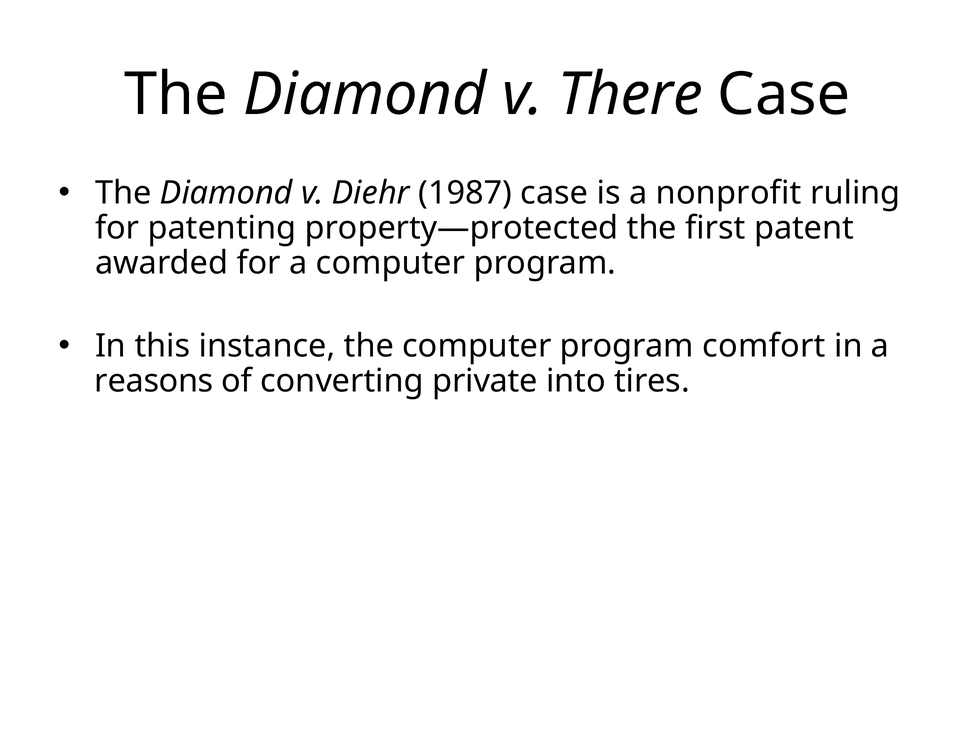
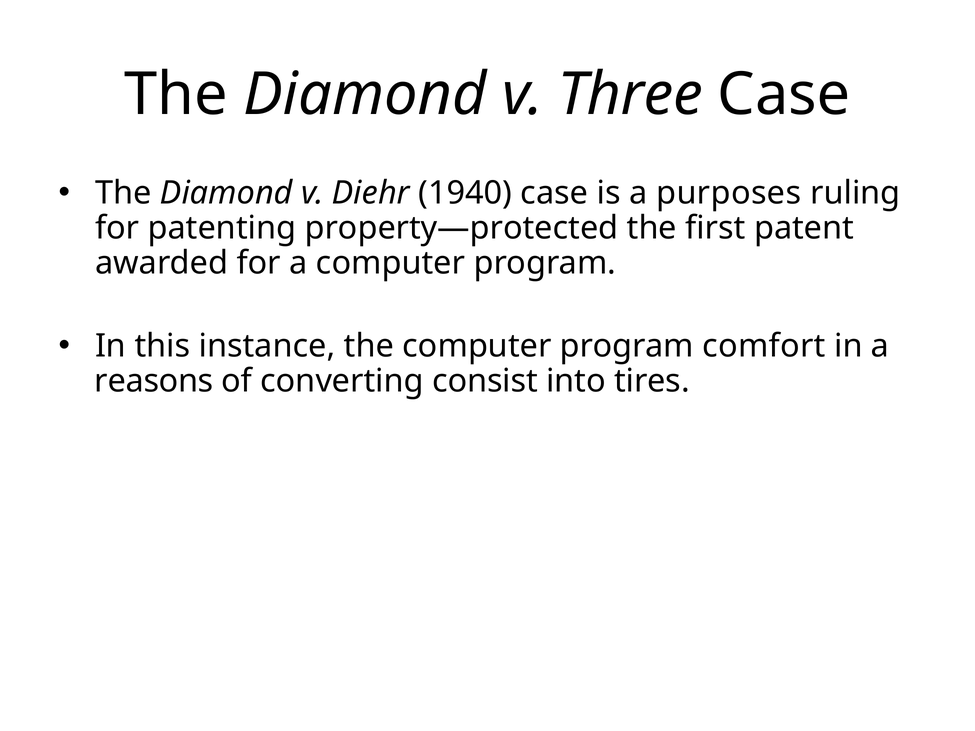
There: There -> Three (630, 94)
1987: 1987 -> 1940 (465, 193)
nonprofit: nonprofit -> purposes (729, 193)
private: private -> consist (485, 381)
